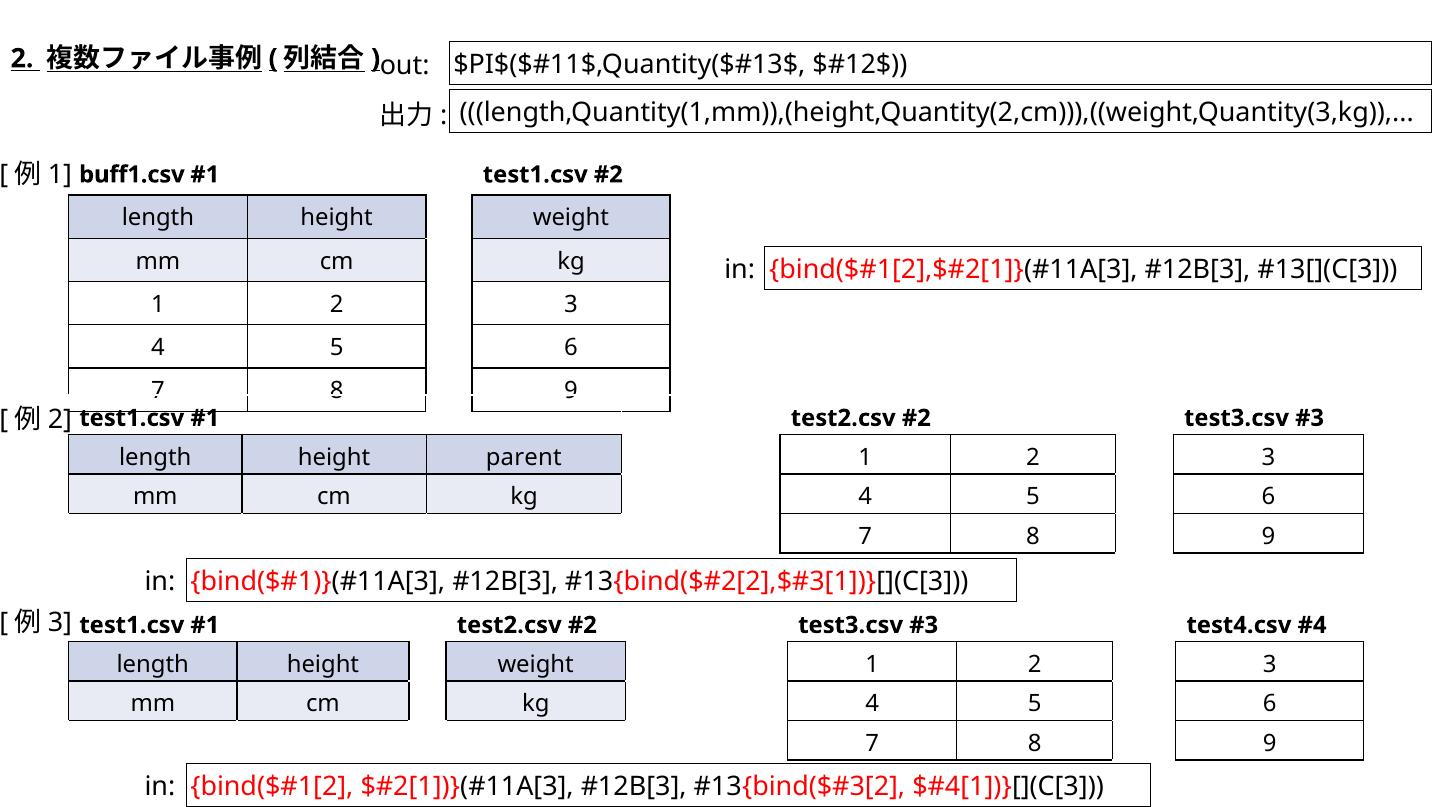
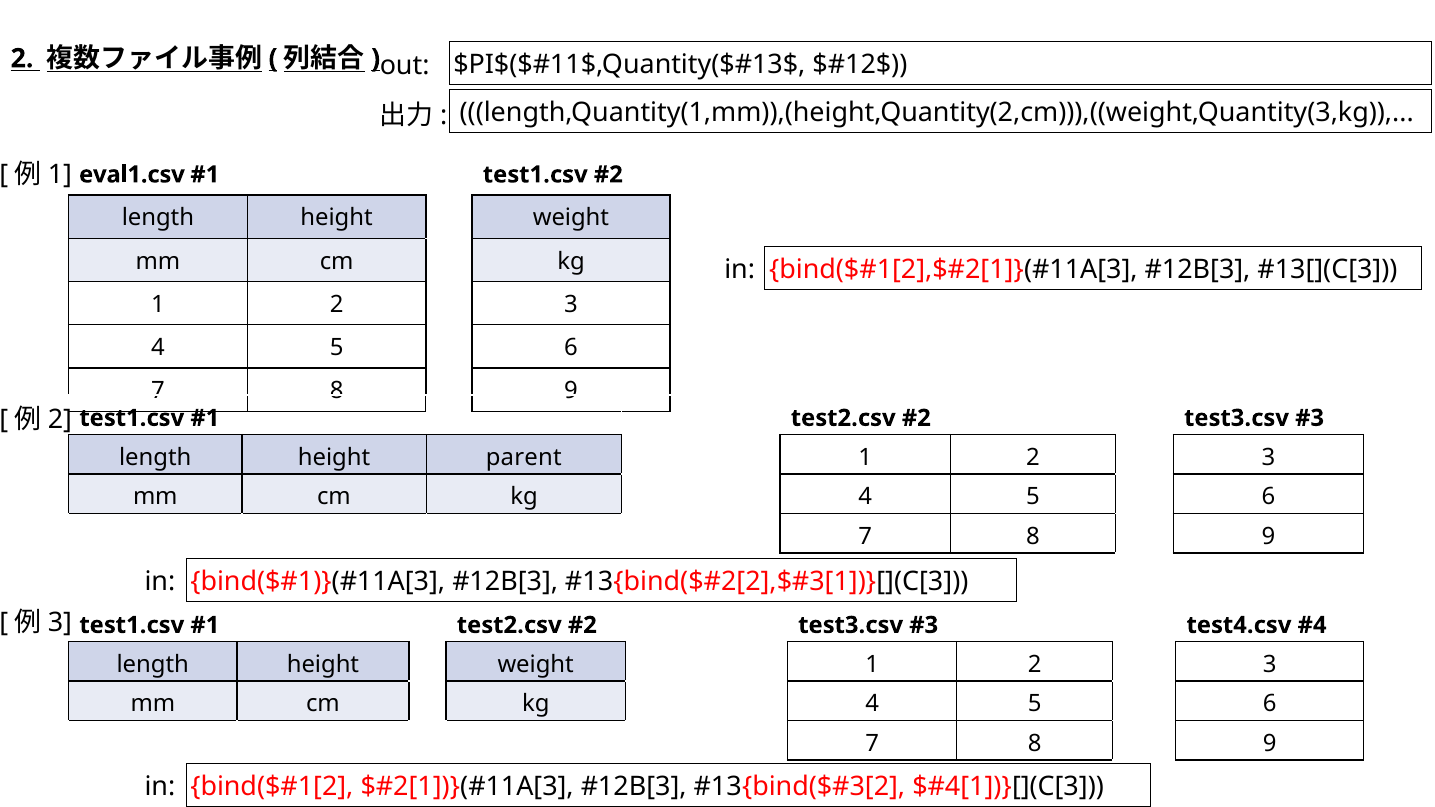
buff1.csv: buff1.csv -> eval1.csv (132, 175)
